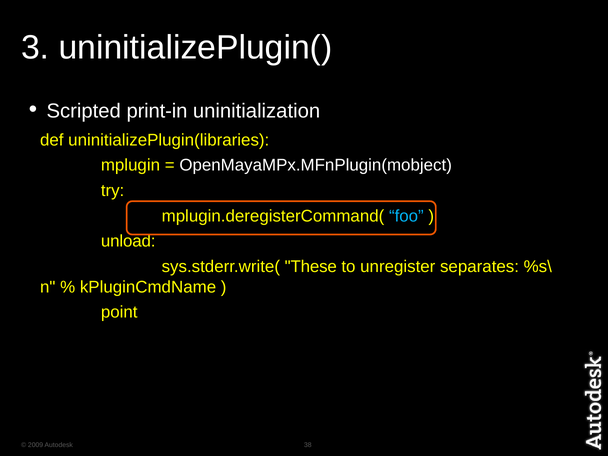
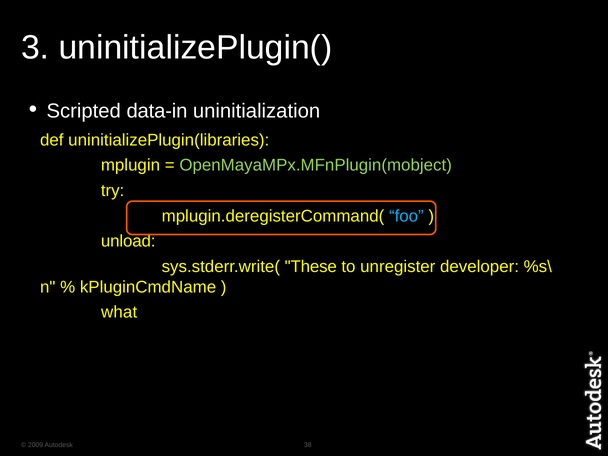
print-in: print-in -> data-in (157, 111)
OpenMayaMPx.MFnPlugin(mobject colour: white -> light green (316, 165)
separates: separates -> developer (480, 267)
point: point -> what (119, 312)
